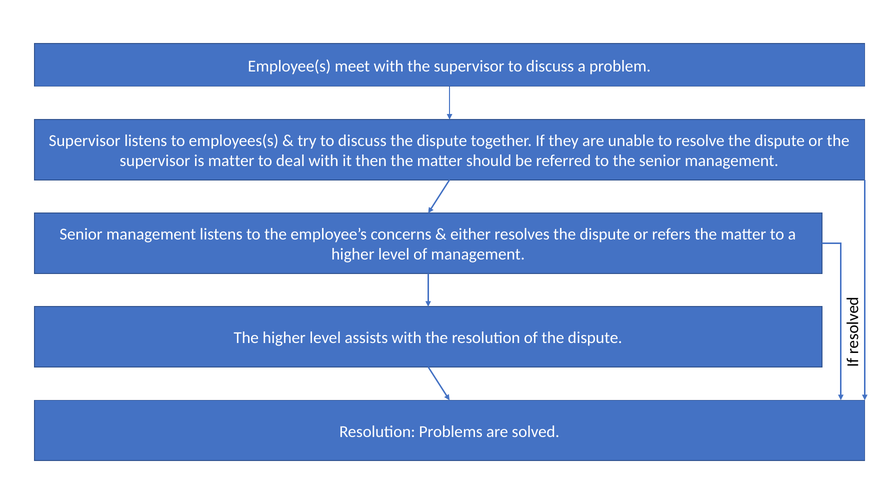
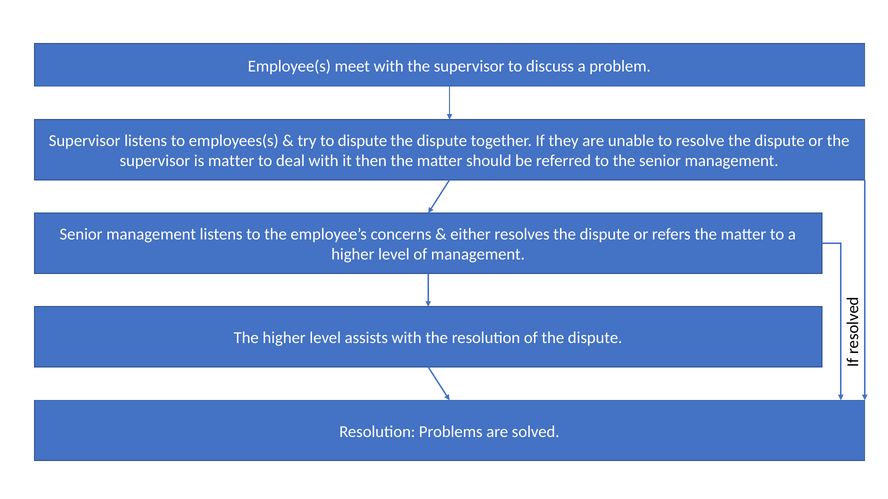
try to discuss: discuss -> dispute (363, 141)
